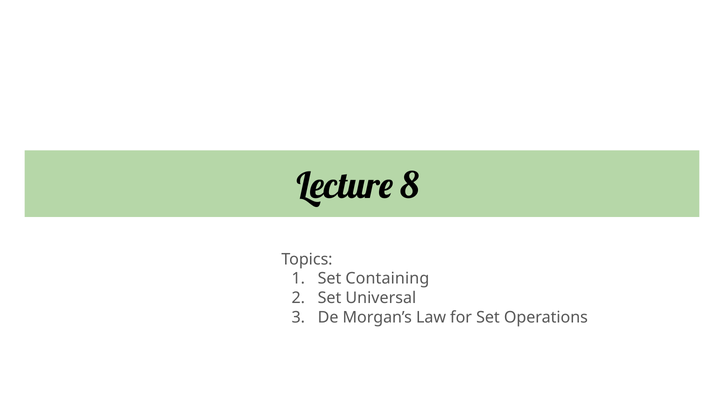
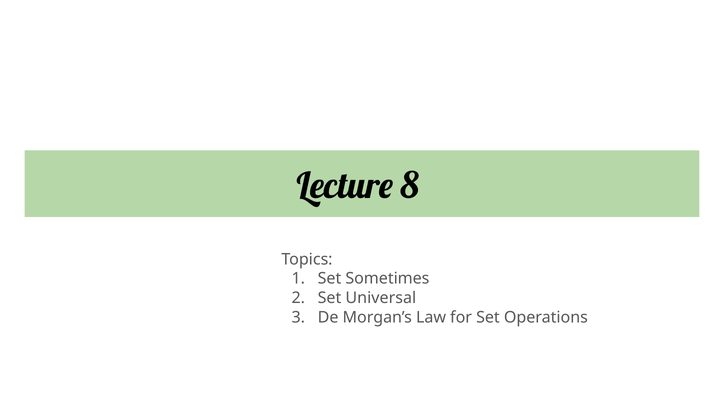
Containing: Containing -> Sometimes (387, 279)
